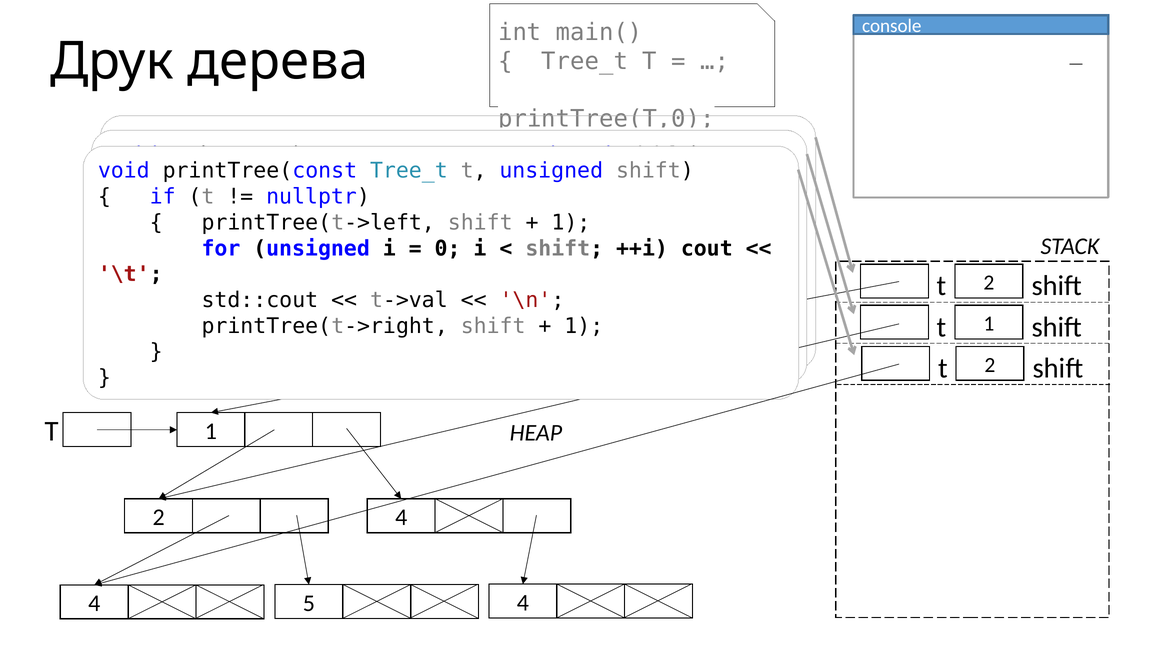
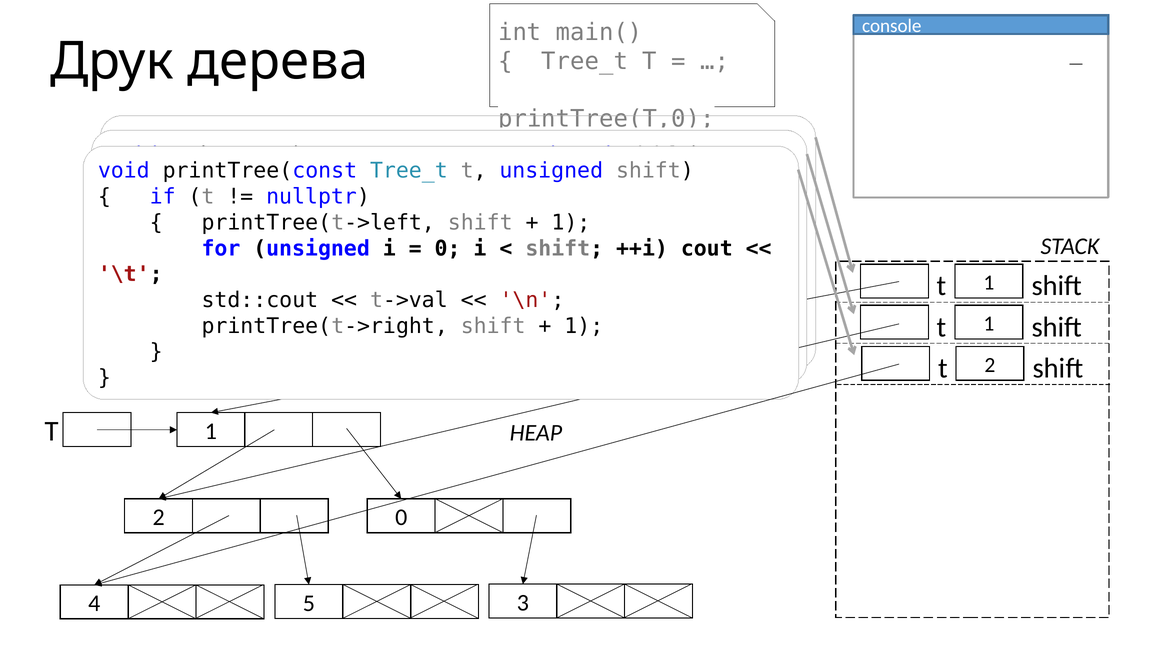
2: 2 -> 1 (989, 283)
2 4: 4 -> 0 (401, 518)
5 4: 4 -> 3 (523, 603)
